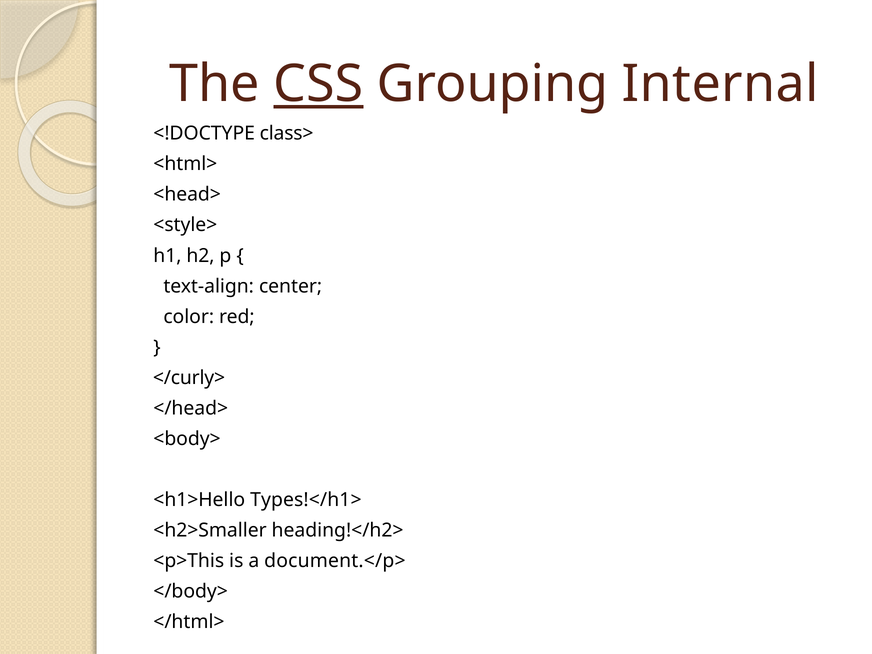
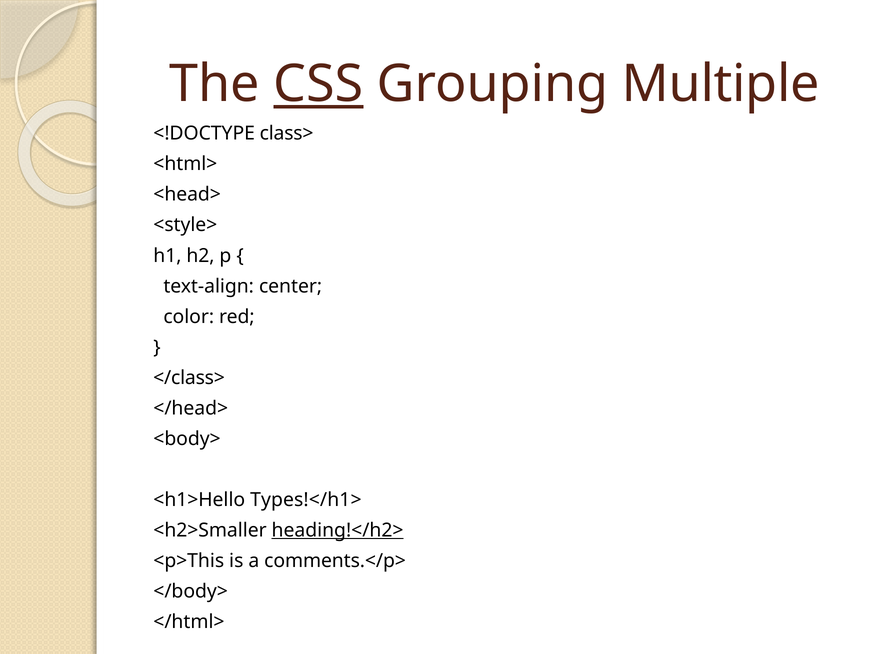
Internal: Internal -> Multiple (721, 84)
</curly>: </curly> -> </class> (189, 378)
heading!</h2> underline: none -> present (338, 530)
document.</p>: document.</p> -> comments.</p> (335, 561)
